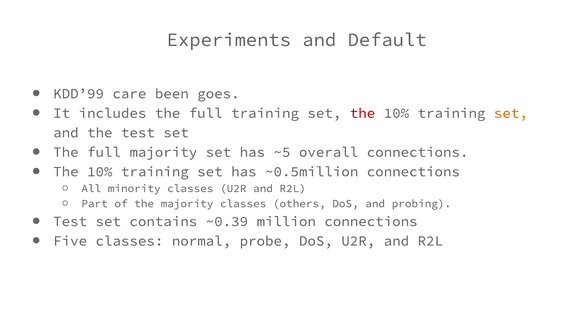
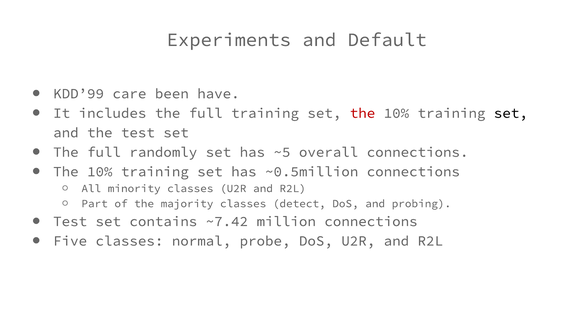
goes: goes -> have (218, 94)
set colour: orange -> black (511, 113)
full majority: majority -> randomly (163, 152)
others: others -> detect (299, 203)
~0.39: ~0.39 -> ~7.42 (227, 221)
